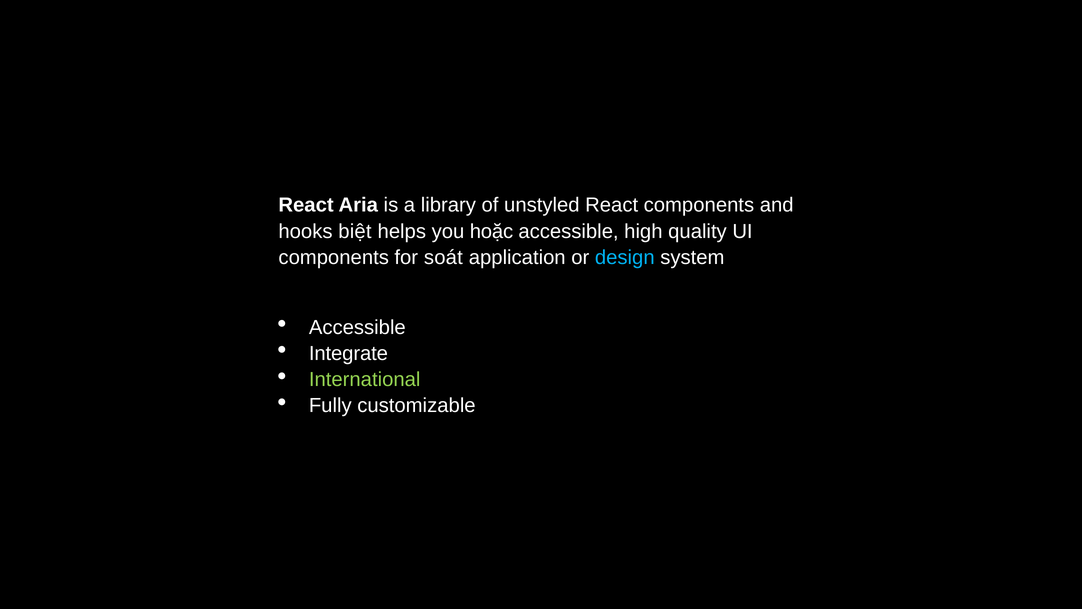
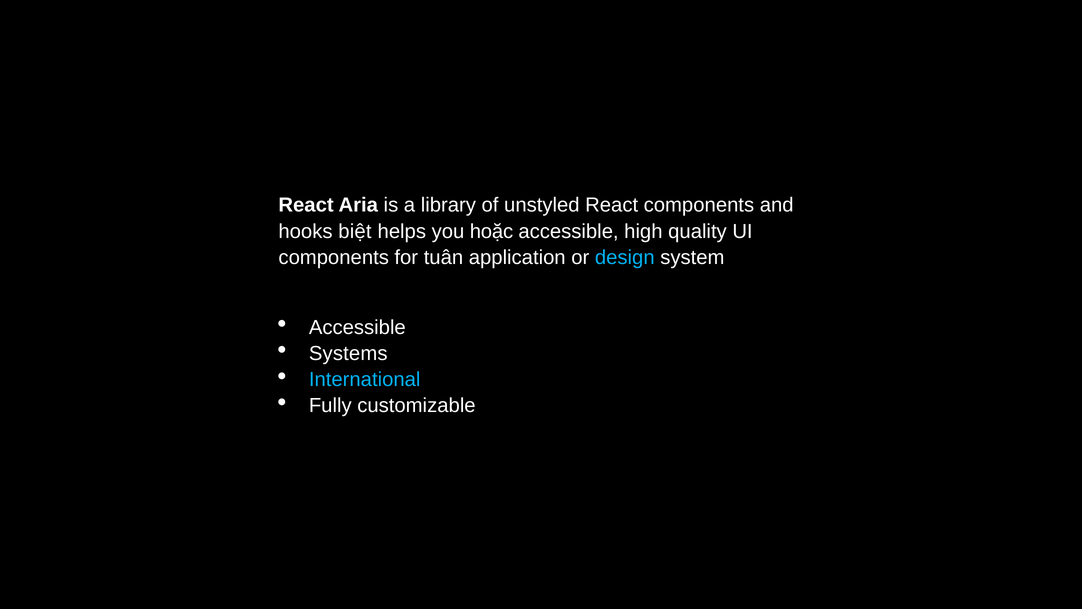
soát: soát -> tuân (443, 257)
Integrate: Integrate -> Systems (348, 353)
International colour: light green -> light blue (365, 379)
